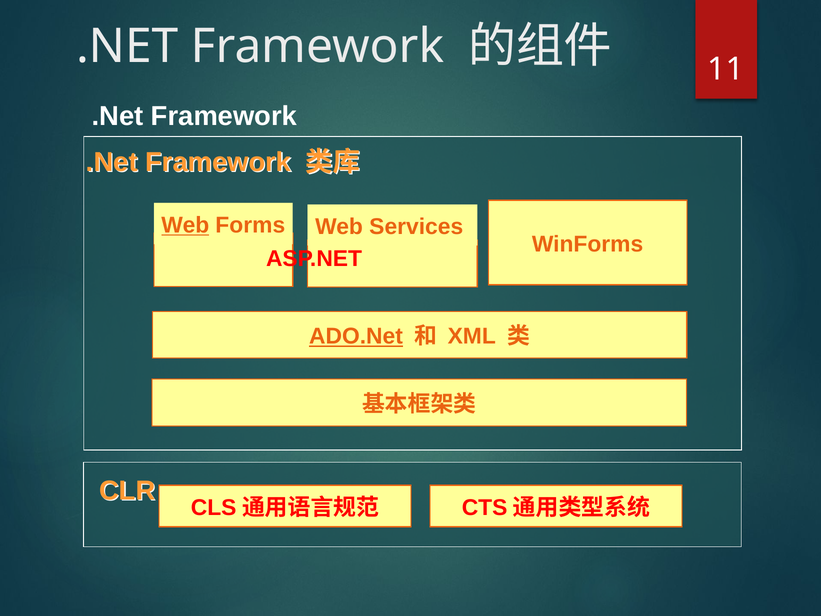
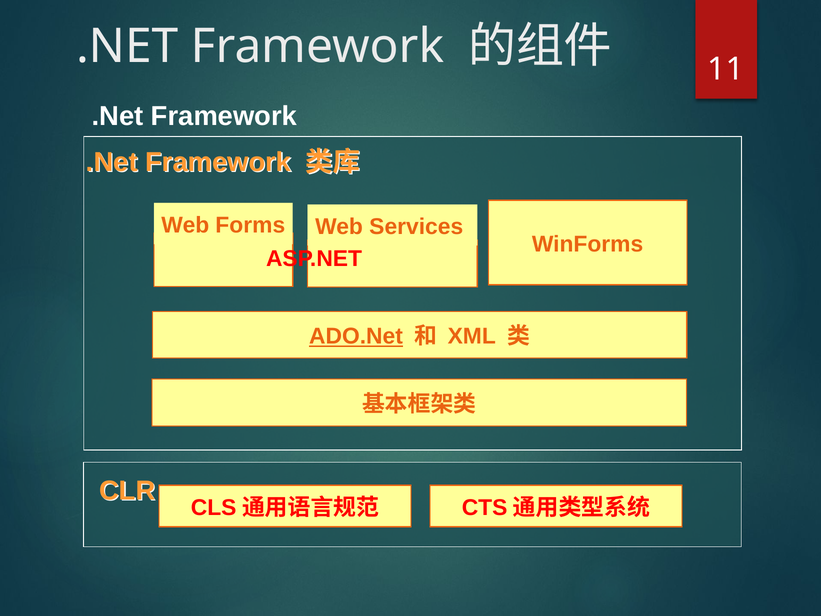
Web underline: present -> none (185, 225)
